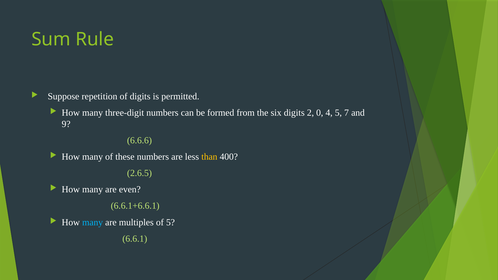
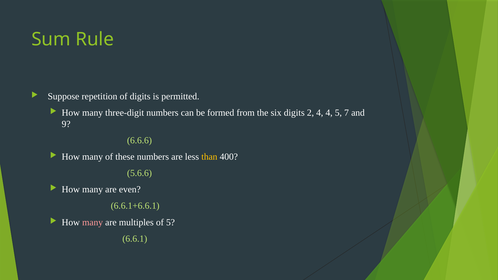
2 0: 0 -> 4 (320, 113)
2.6.5: 2.6.5 -> 5.6.6 (139, 173)
many colour: light blue -> pink (93, 222)
